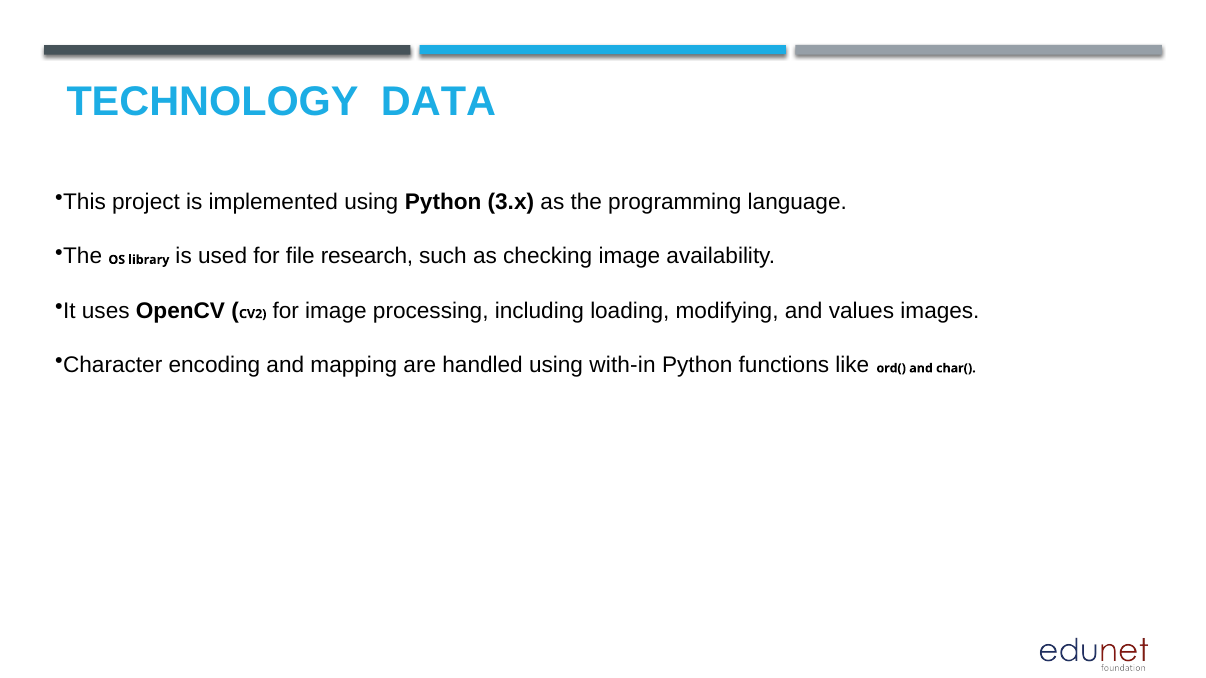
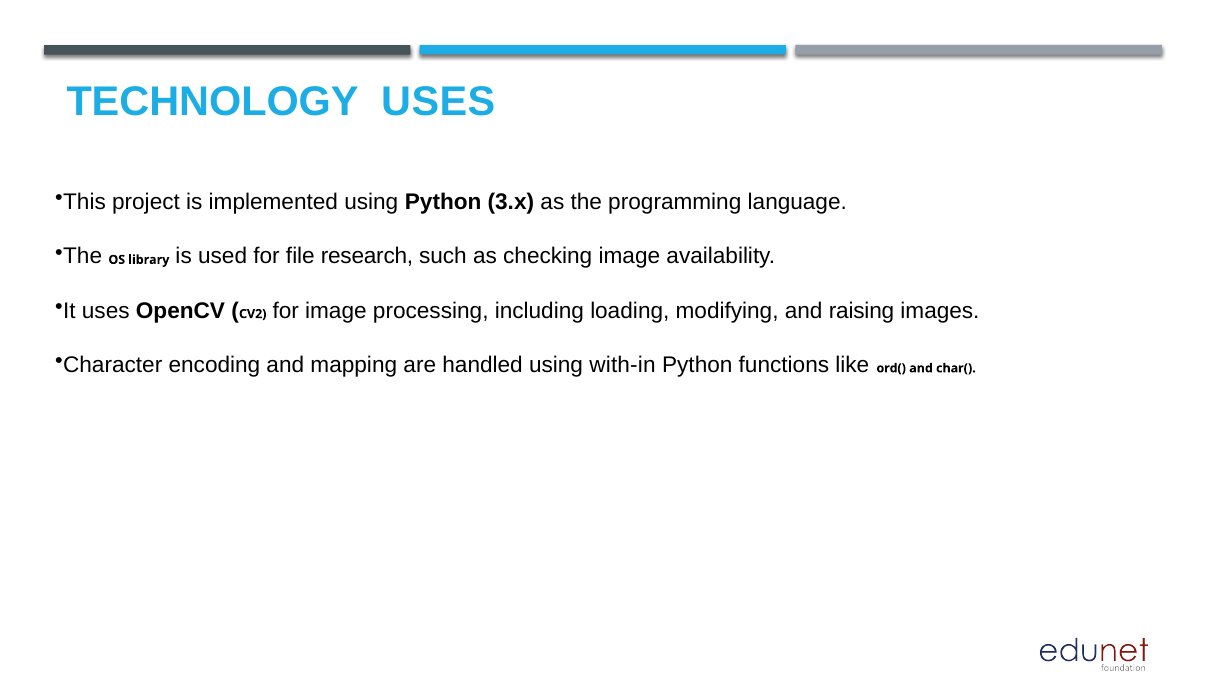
TECHNOLOGY DATA: DATA -> USES (438, 102)
values: values -> raising (862, 311)
